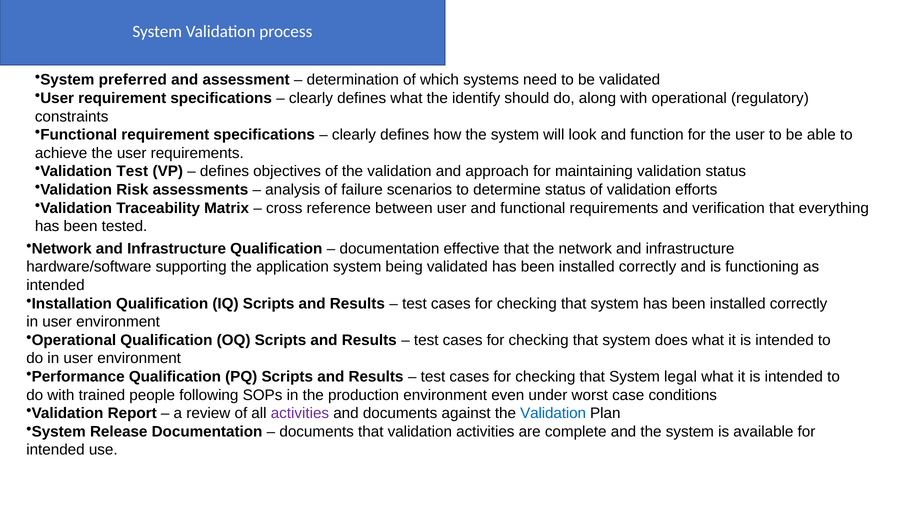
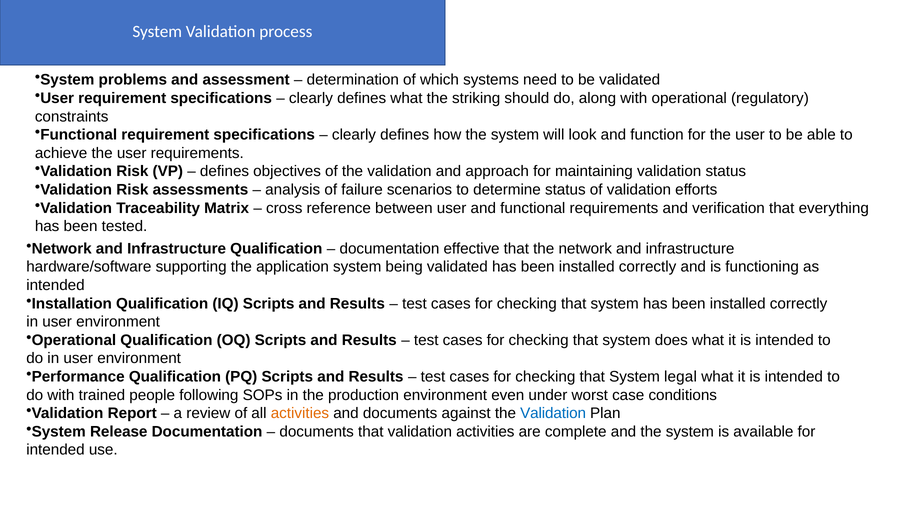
preferred: preferred -> problems (133, 80)
identify: identify -> striking (476, 98)
Test: Test -> Risk (132, 172)
activities colour: purple -> orange (300, 414)
